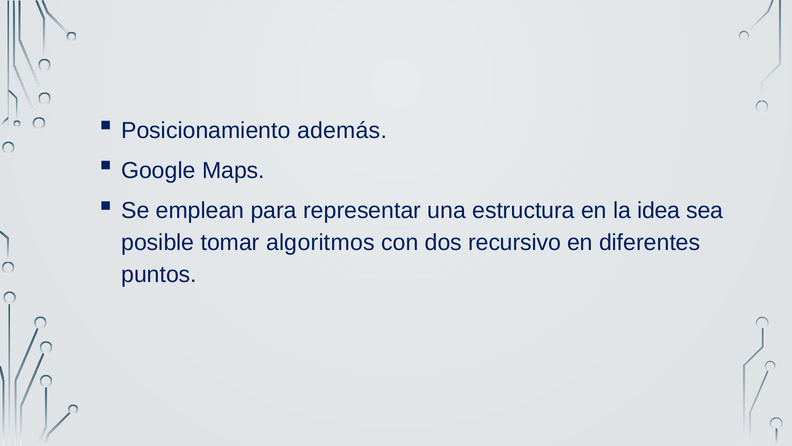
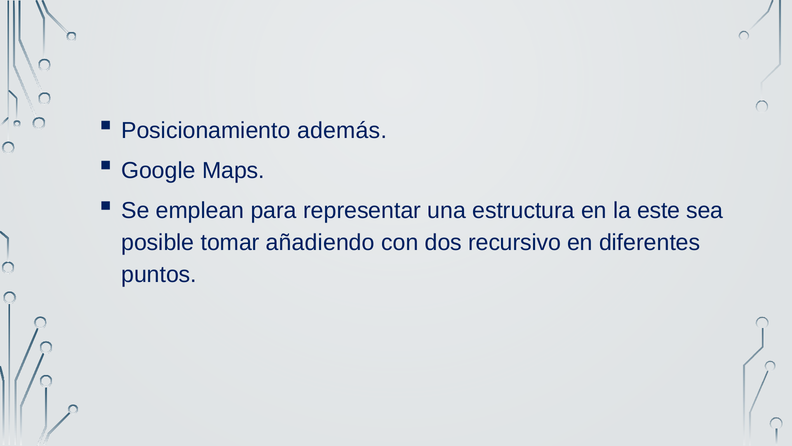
idea: idea -> este (659, 211)
algoritmos: algoritmos -> añadiendo (320, 242)
